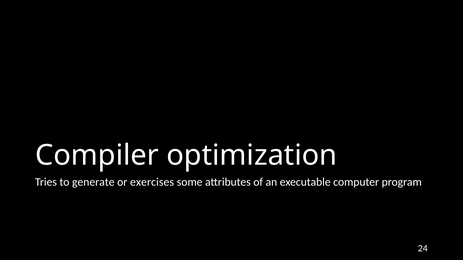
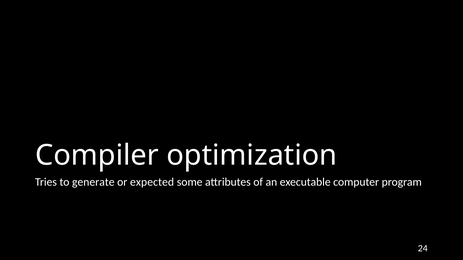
exercises: exercises -> expected (152, 182)
